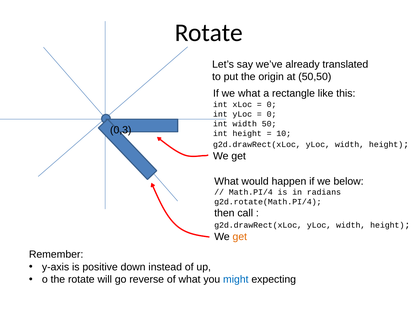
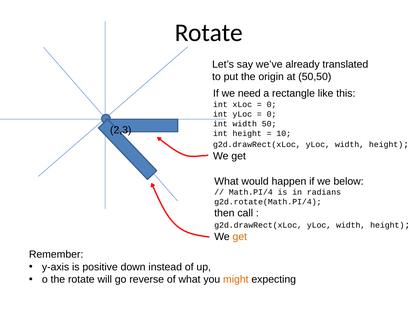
we what: what -> need (249, 94)
0,3: 0,3 -> 2,3 (121, 130)
might colour: blue -> orange (236, 280)
